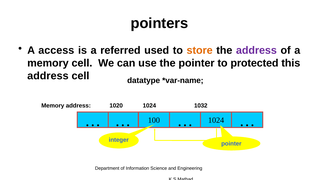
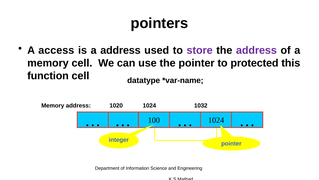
a referred: referred -> address (120, 50)
store colour: orange -> purple (200, 50)
address: address -> function (48, 76)
